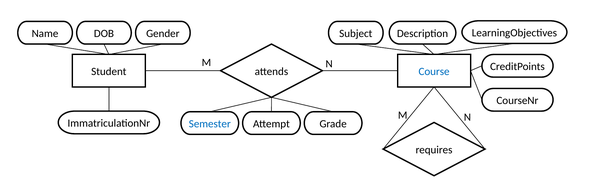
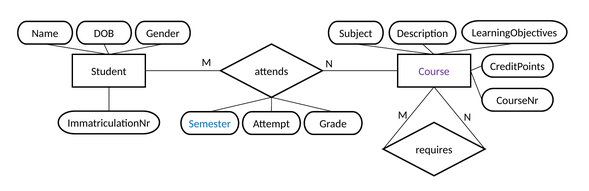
Course colour: blue -> purple (434, 72)
